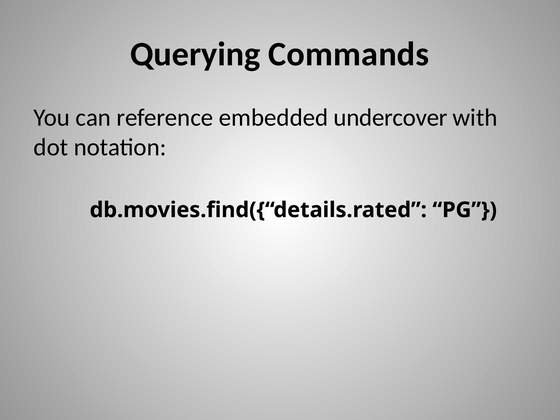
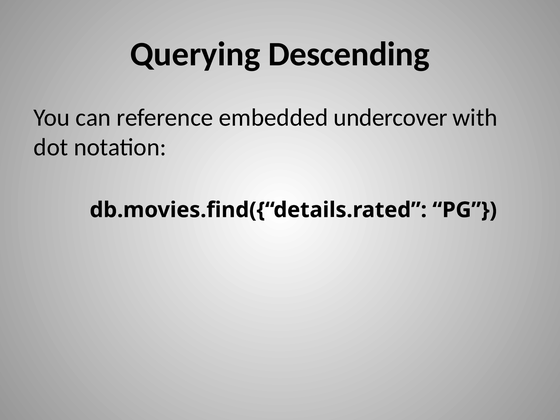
Commands: Commands -> Descending (349, 54)
